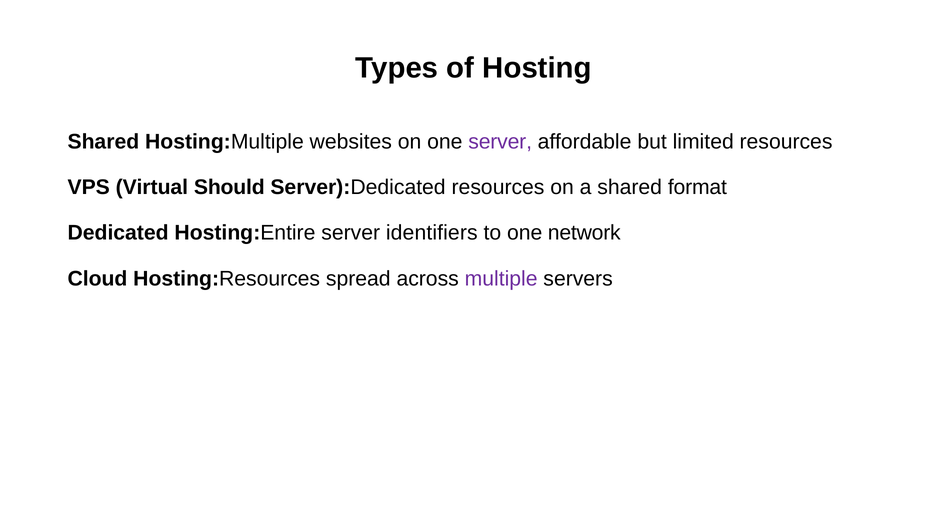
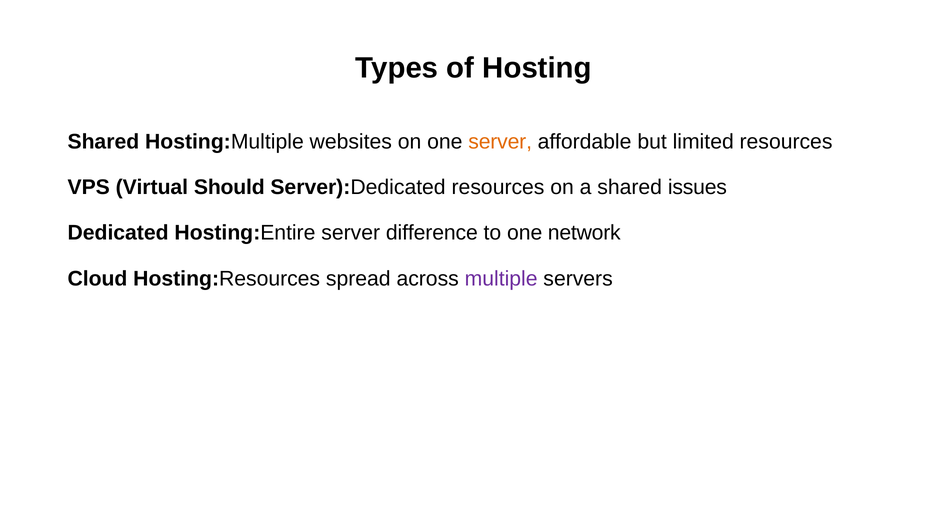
server colour: purple -> orange (500, 142)
format: format -> issues (697, 187)
identifiers: identifiers -> difference (432, 233)
